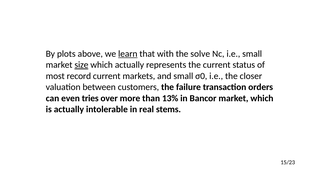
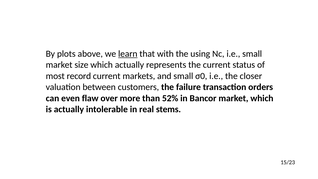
solve: solve -> using (200, 54)
size underline: present -> none (81, 65)
tries: tries -> flaw (90, 98)
13%: 13% -> 52% (170, 98)
